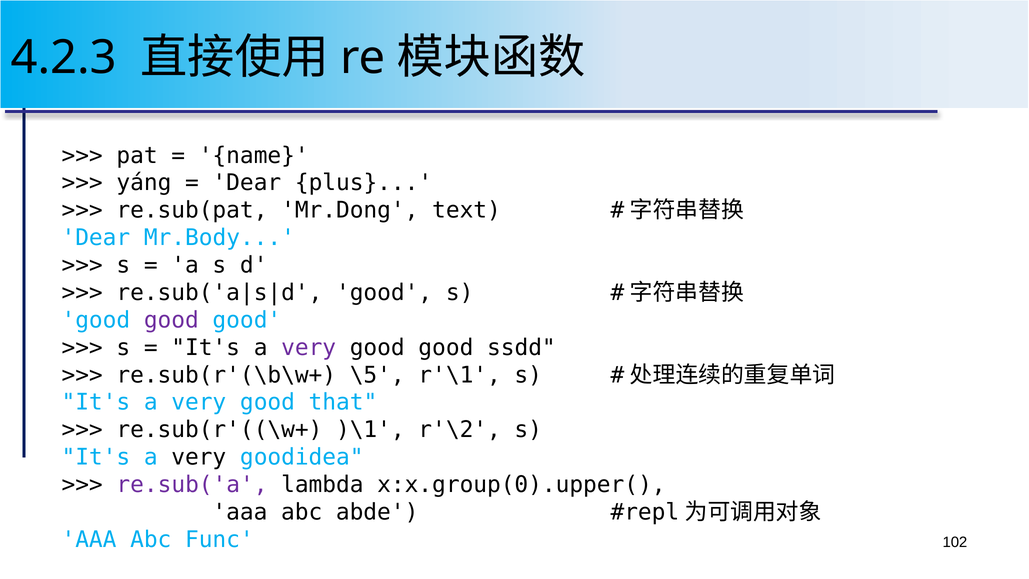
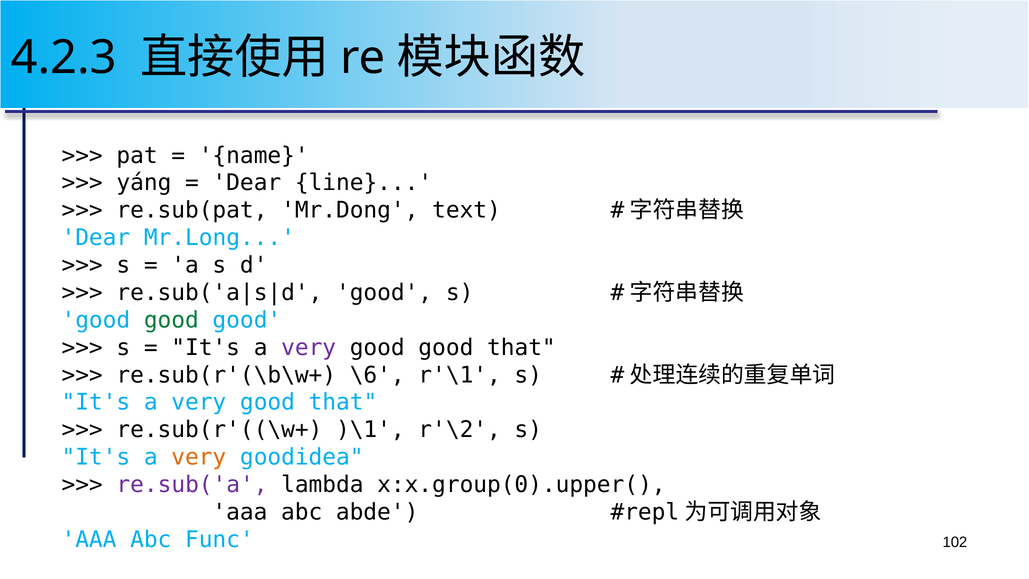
plus: plus -> line (364, 183)
Mr.Body: Mr.Body -> Mr.Long (219, 238)
good colour: purple -> green (171, 320)
good good ssdd: ssdd -> that (521, 347)
\5: \5 -> \6 (377, 375)
very colour: black -> orange (199, 457)
